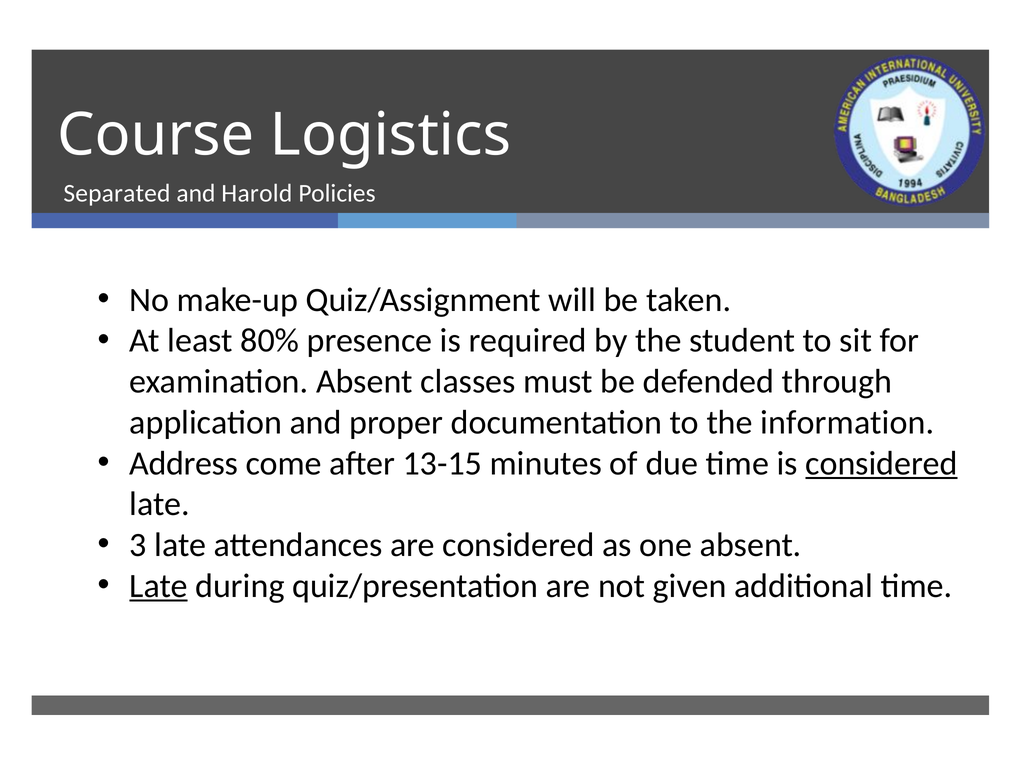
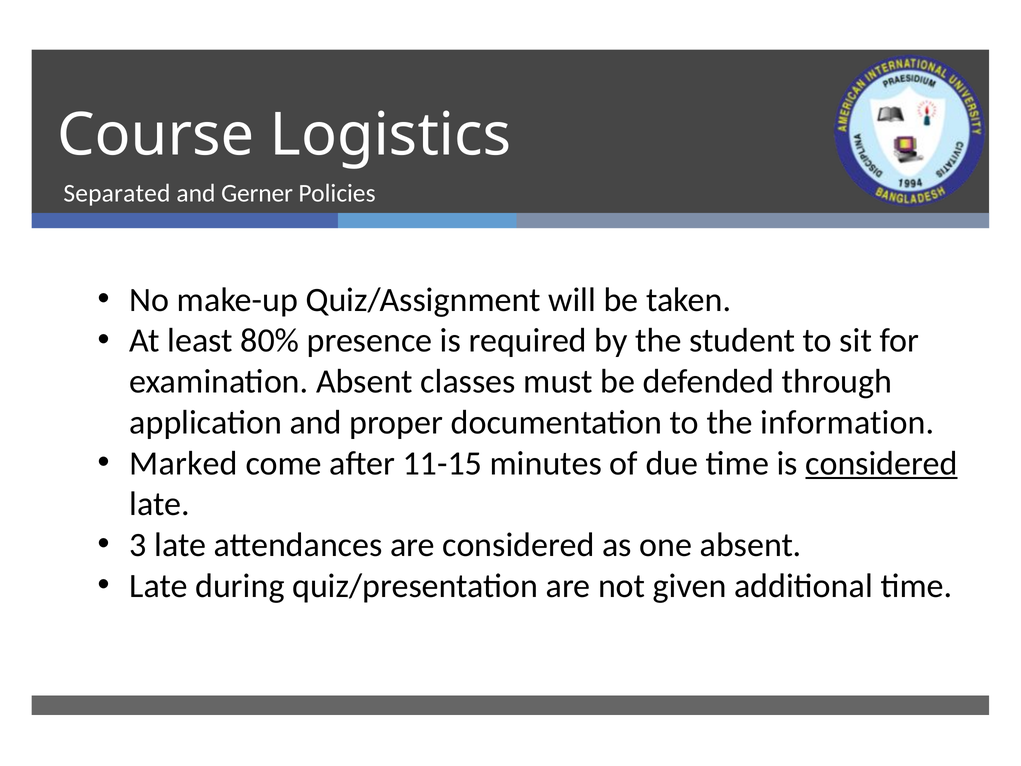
Harold: Harold -> Gerner (257, 193)
Address: Address -> Marked (184, 463)
13-15: 13-15 -> 11-15 (442, 463)
Late underline: present -> none (159, 586)
